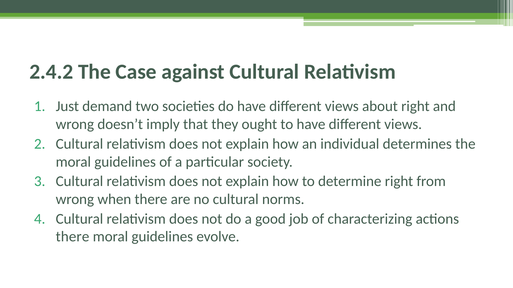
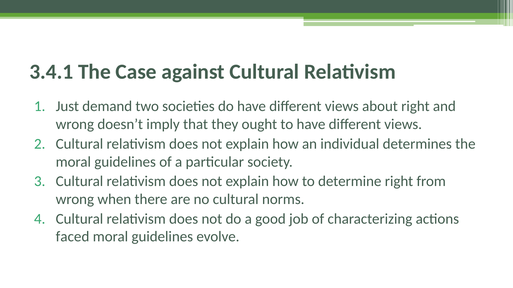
2.4.2: 2.4.2 -> 3.4.1 (51, 72)
there: there -> faced (73, 237)
